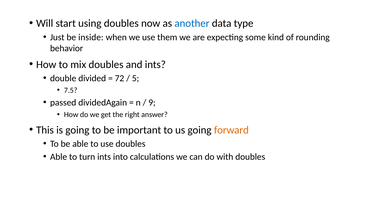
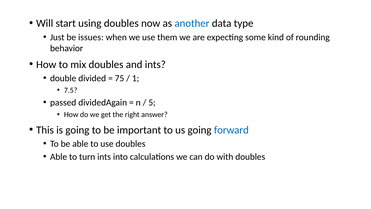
inside: inside -> issues (91, 37)
72: 72 -> 75 (119, 78)
5: 5 -> 1 (136, 78)
9: 9 -> 5 (152, 102)
forward colour: orange -> blue (231, 130)
